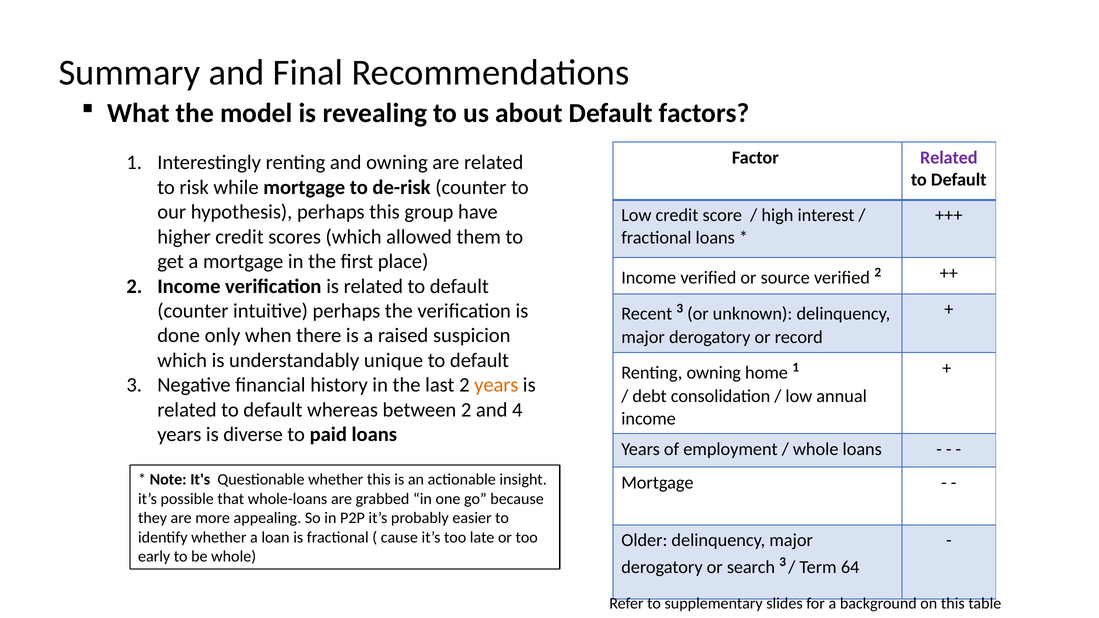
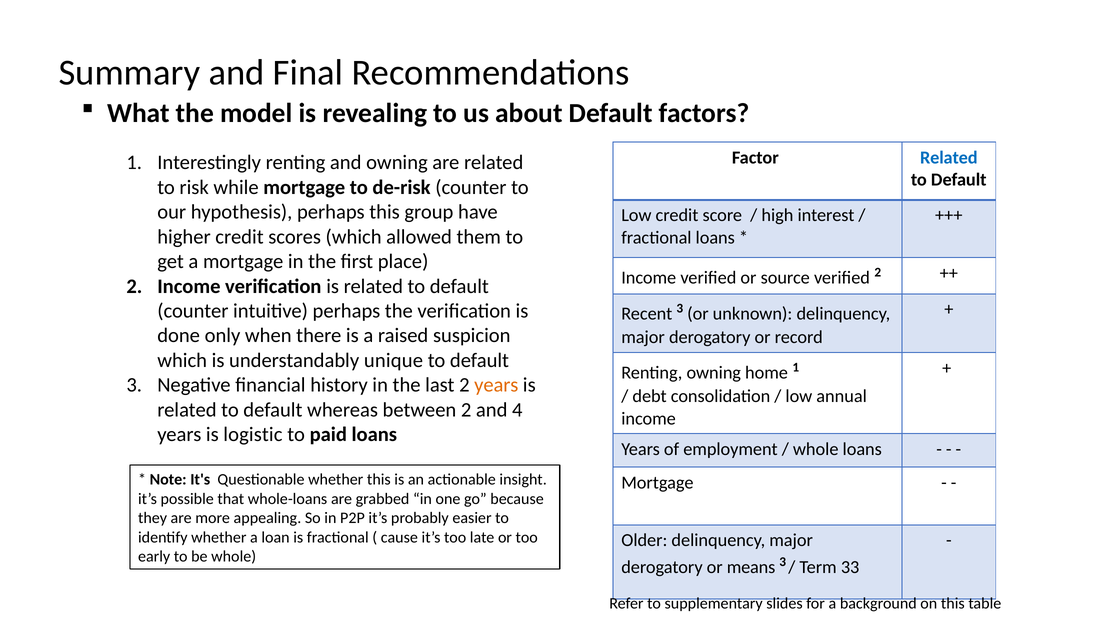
Related colour: purple -> blue (949, 158)
diverse: diverse -> logistic (253, 435)
search: search -> means (751, 567)
64: 64 -> 33 (850, 567)
